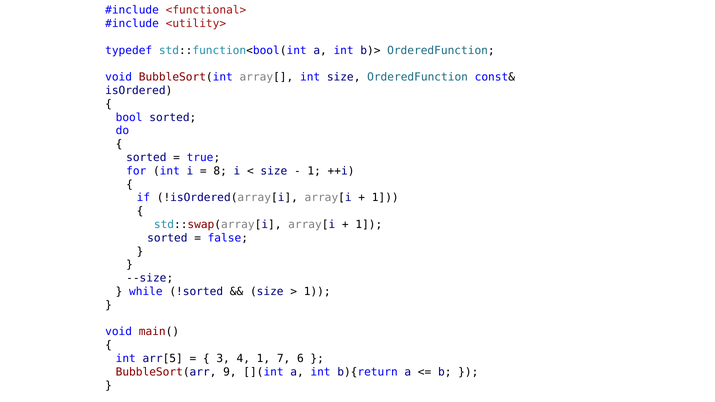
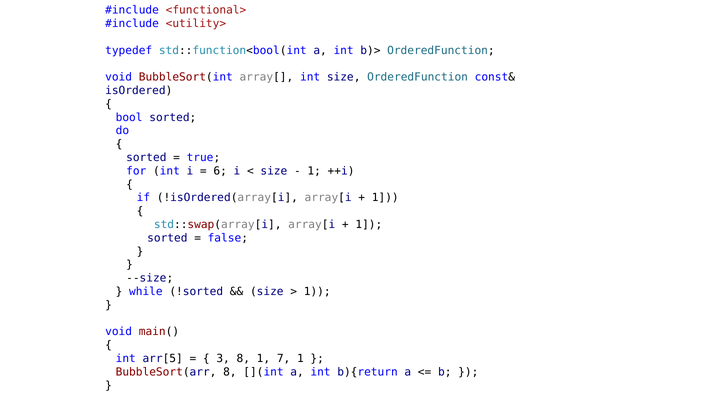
8: 8 -> 6 (220, 171)
3 4: 4 -> 8 (243, 359)
7 6: 6 -> 1 (300, 359)
BubbleSort(arr 9: 9 -> 8 (230, 372)
